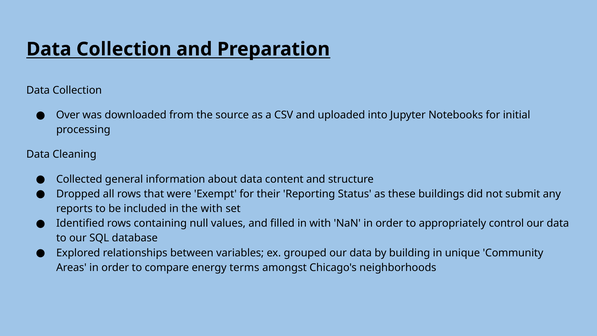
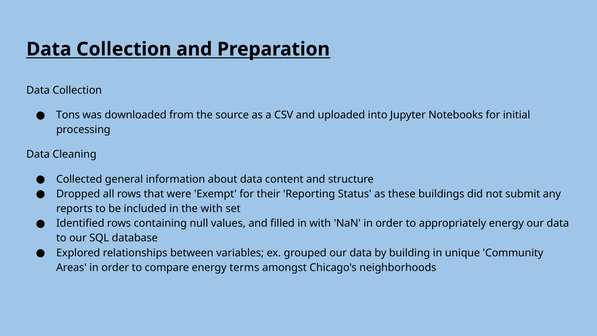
Over: Over -> Tons (68, 115)
appropriately control: control -> energy (506, 223)
